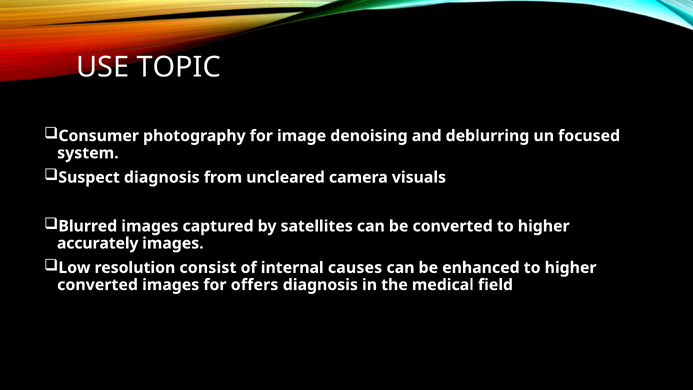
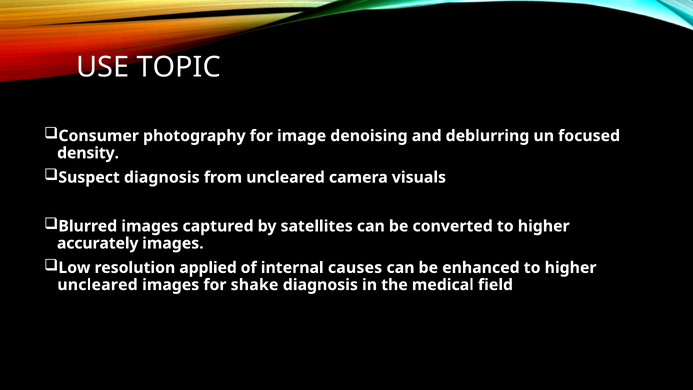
system: system -> density (88, 153)
consist: consist -> applied (208, 268)
converted: converted -> uncleared (98, 285)
offers: offers -> shake (255, 285)
